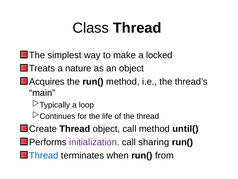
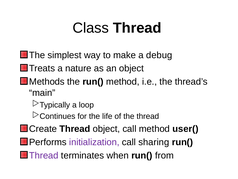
locked: locked -> debug (159, 55)
Acquires: Acquires -> Methods (47, 81)
until(: until( -> user( (185, 129)
Thread colour: blue -> purple (44, 155)
